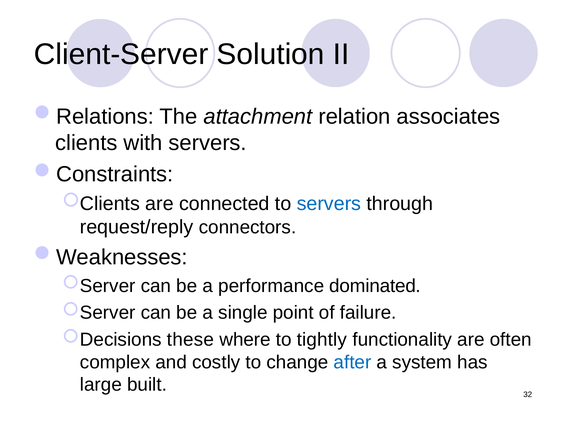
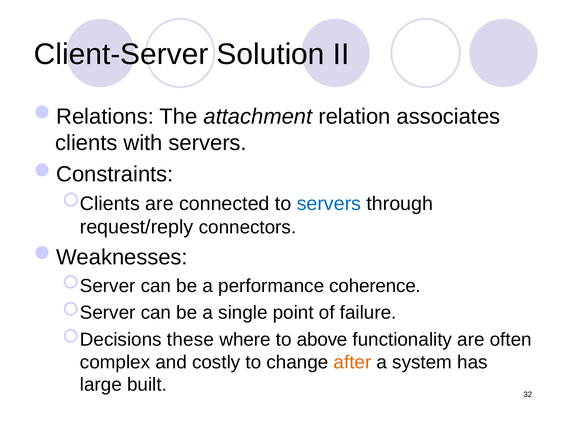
dominated: dominated -> coherence (375, 286)
tightly: tightly -> above (322, 340)
after colour: blue -> orange (353, 363)
